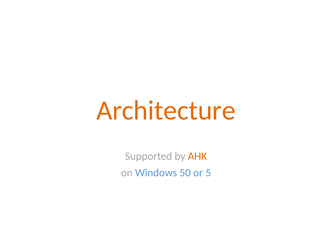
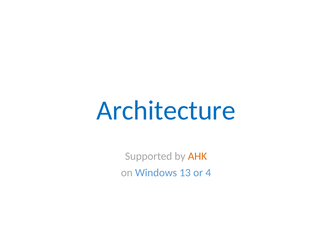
Architecture colour: orange -> blue (166, 111)
50: 50 -> 13 (185, 173)
5: 5 -> 4 (208, 173)
